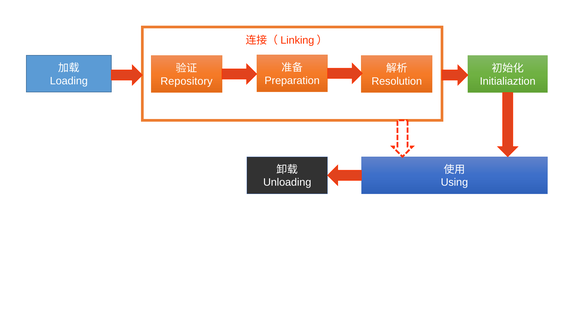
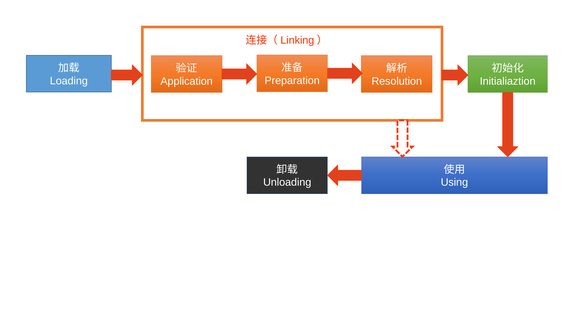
Repository: Repository -> Application (187, 81)
